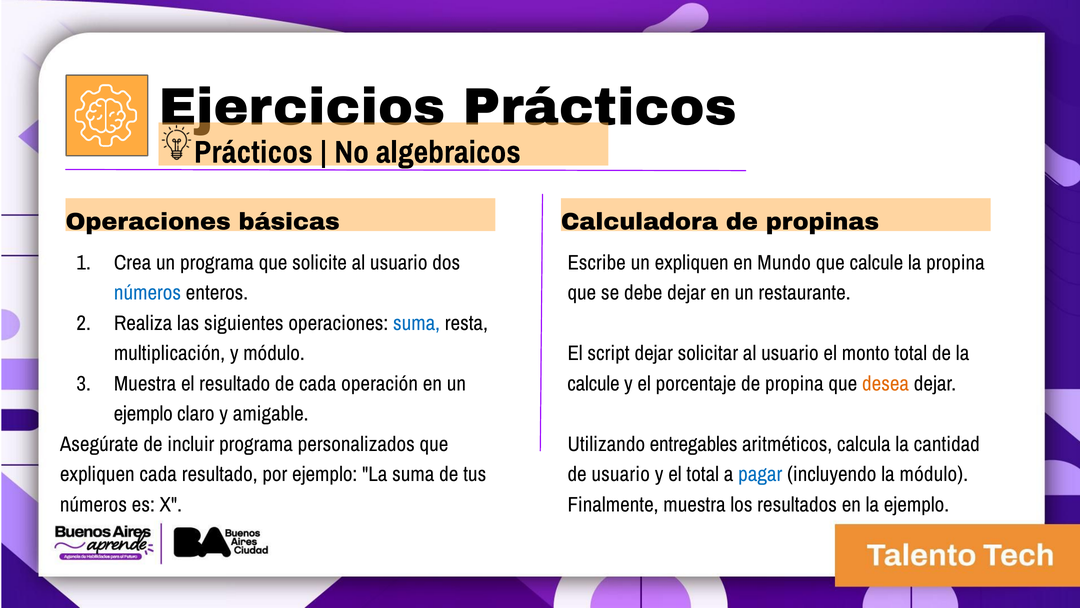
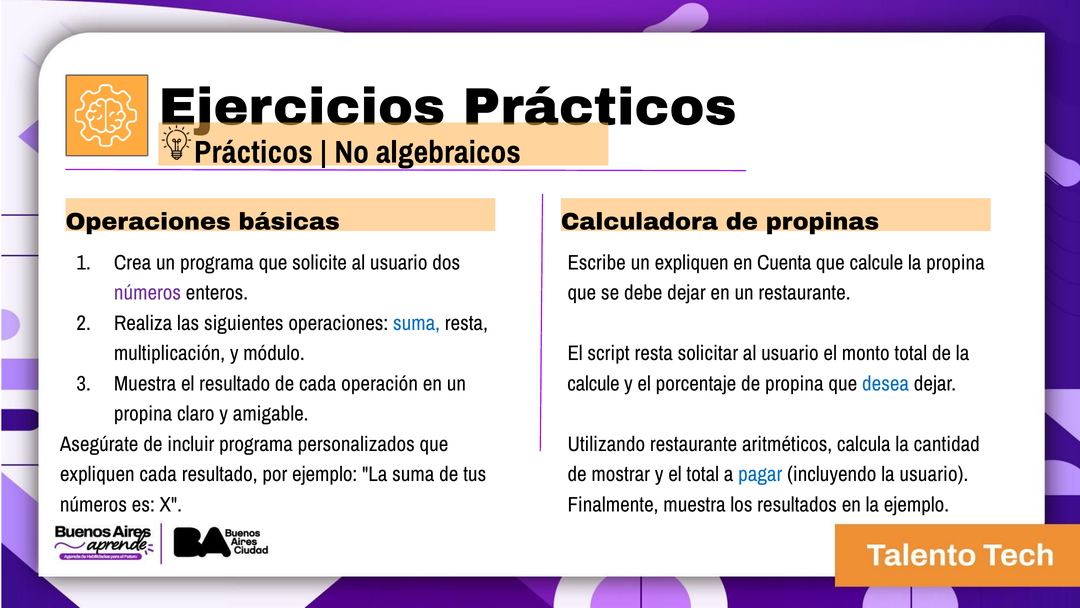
Mundo: Mundo -> Cuenta (784, 263)
números colour: blue -> purple (148, 293)
script dejar: dejar -> resta (654, 353)
desea colour: orange -> blue (886, 383)
ejemplo: ejemplo -> propina (143, 414)
Utilizando entregables: entregables -> restaurante (694, 444)
de usuario: usuario -> mostrar (621, 474)
la módulo: módulo -> usuario (934, 474)
